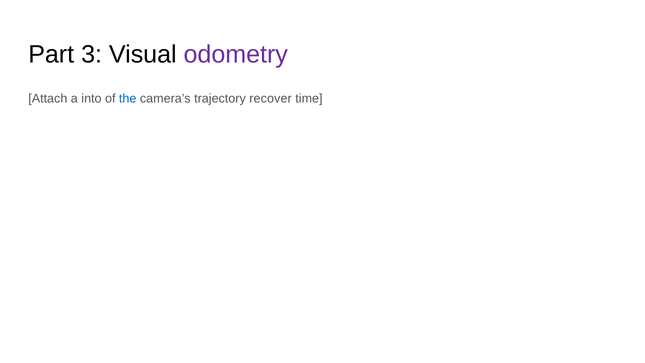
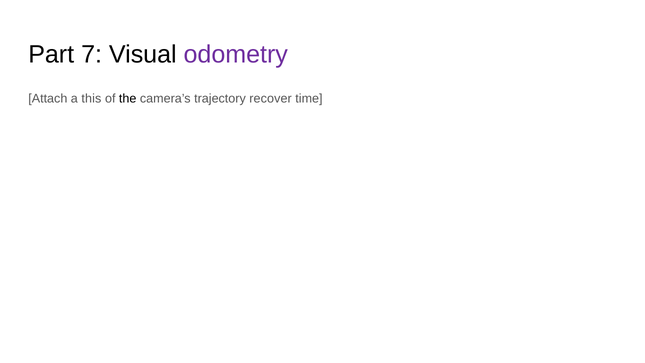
3: 3 -> 7 (92, 55)
into: into -> this (91, 98)
the colour: blue -> black (128, 98)
